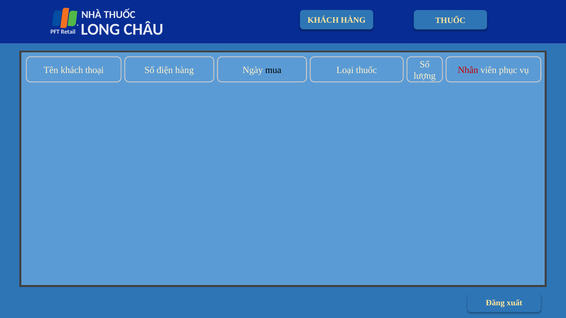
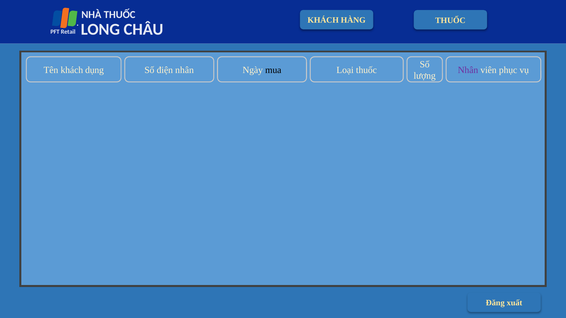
thoại: thoại -> dụng (95, 70)
điện hàng: hàng -> nhân (185, 70)
Nhân colour: red -> purple (468, 70)
